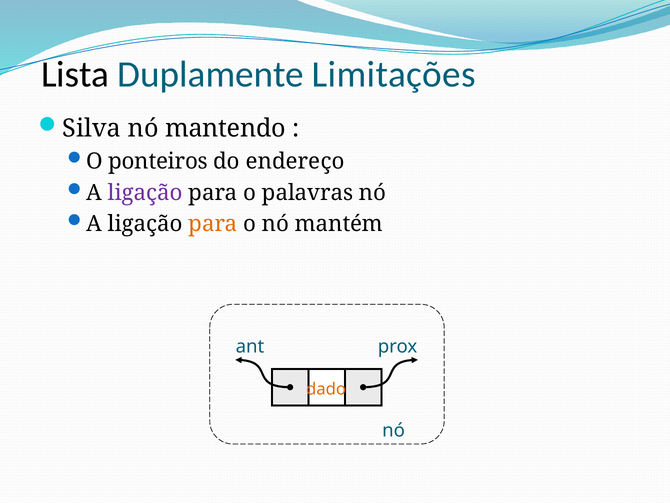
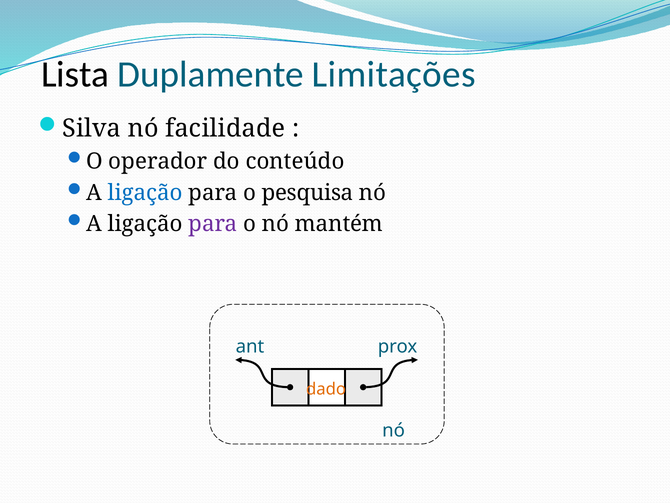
mantendo: mantendo -> facilidade (225, 128)
ponteiros: ponteiros -> operador (158, 161)
endereço: endereço -> conteúdo (295, 161)
ligação colour: purple -> blue (145, 192)
palavras: palavras -> pesquisa (308, 192)
para colour: orange -> purple (213, 224)
